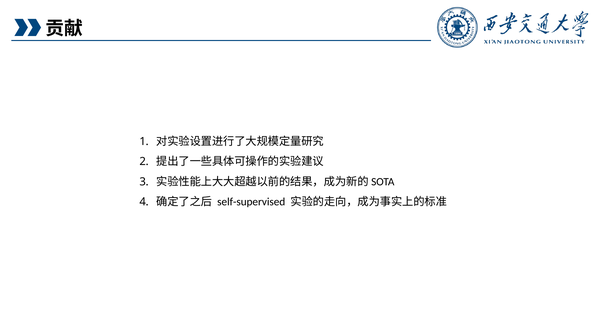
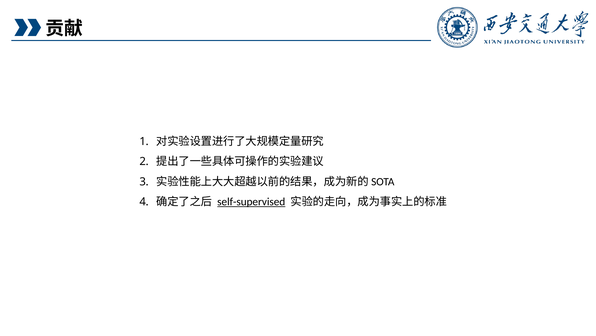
self-supervised underline: none -> present (251, 201)
